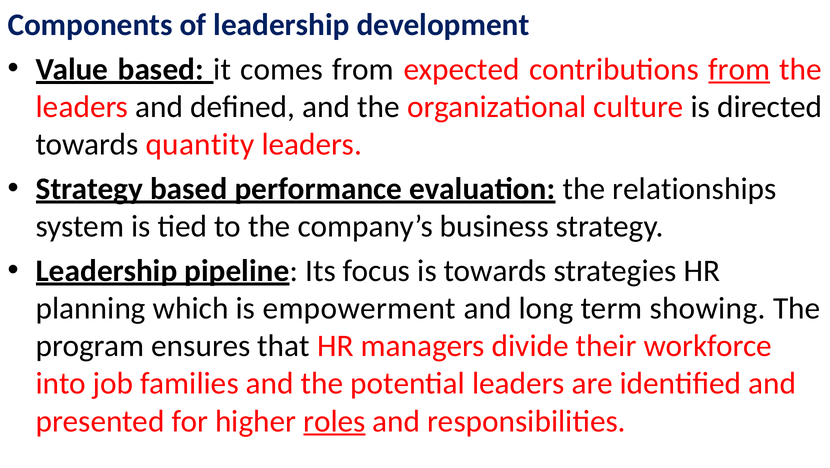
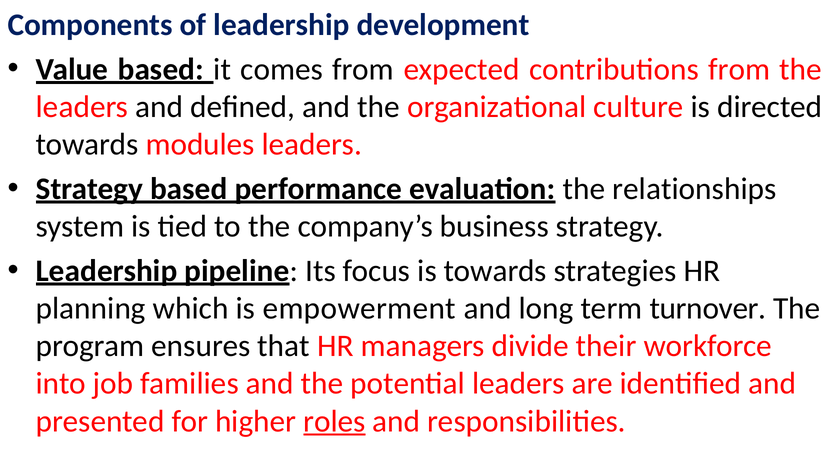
from underline: present -> none (739, 69)
quantity: quantity -> modules (200, 144)
showing: showing -> turnover (708, 309)
